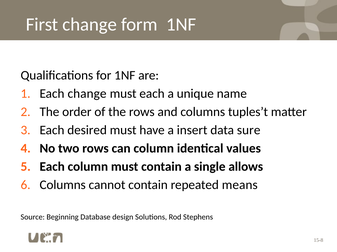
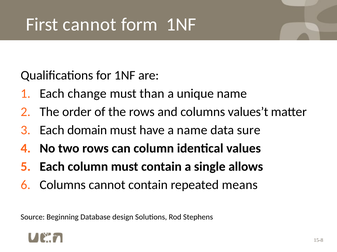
First change: change -> cannot (90, 25)
must each: each -> than (152, 94)
tuples’t: tuples’t -> values’t (248, 112)
desired: desired -> domain (87, 130)
a insert: insert -> name (192, 130)
